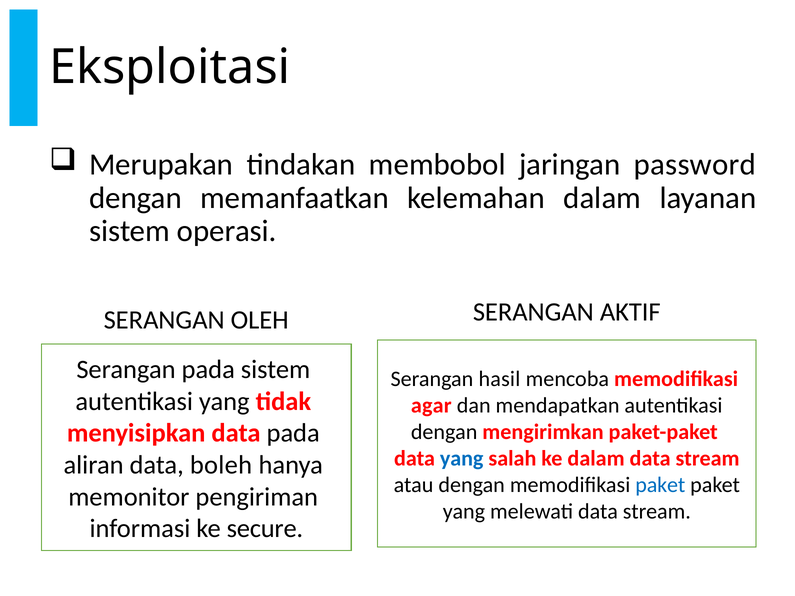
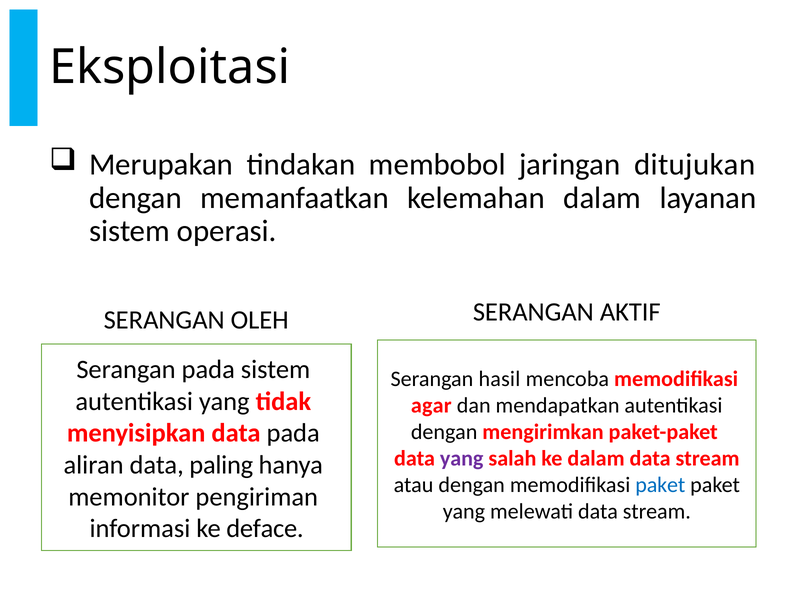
password: password -> ditujukan (695, 165)
yang colour: blue -> purple (462, 458)
boleh: boleh -> paling (221, 465)
secure: secure -> deface (265, 529)
